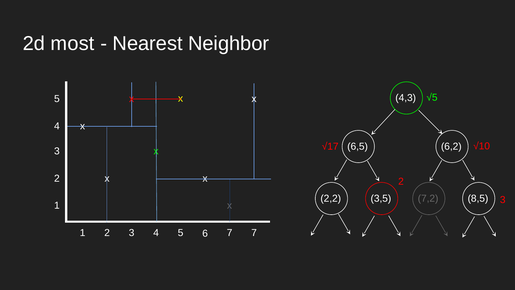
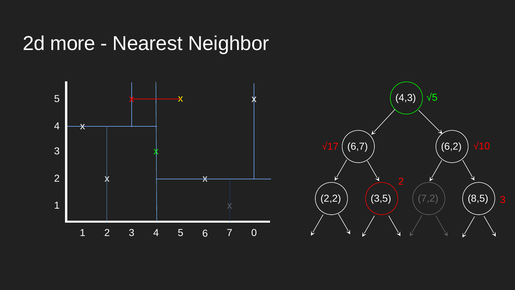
most: most -> more (73, 44)
6,5: 6,5 -> 6,7 (358, 146)
7 7: 7 -> 0 (254, 233)
